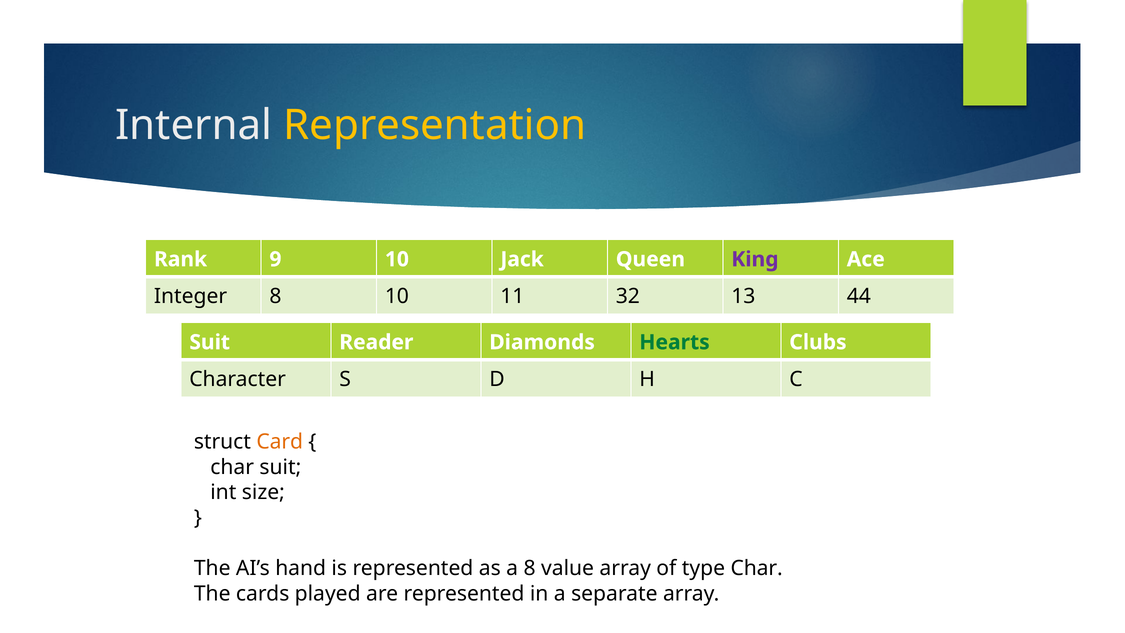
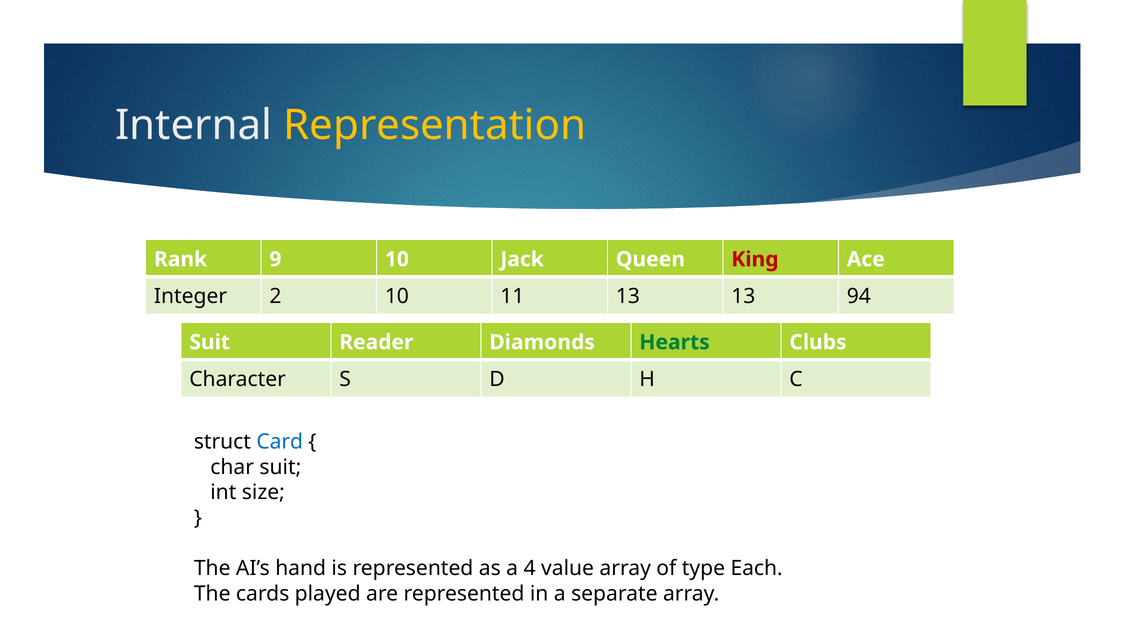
King colour: purple -> red (755, 259)
Integer 8: 8 -> 2 (275, 296)
11 32: 32 -> 13 (628, 296)
44: 44 -> 94 (859, 296)
Card colour: orange -> blue (280, 442)
a 8: 8 -> 4 (530, 568)
type Char: Char -> Each (757, 568)
